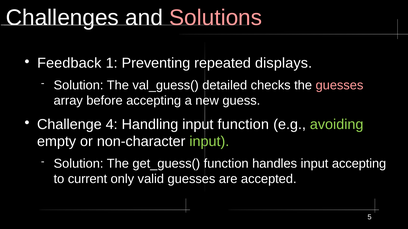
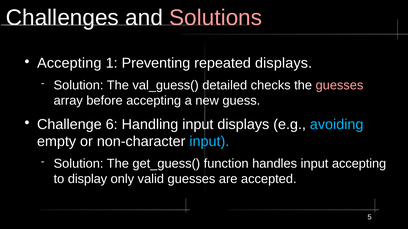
Feedback: Feedback -> Accepting (69, 63)
4: 4 -> 6 (112, 125)
input function: function -> displays (243, 125)
avoiding colour: light green -> light blue (337, 125)
input colour: light green -> light blue (209, 142)
current: current -> display (88, 179)
